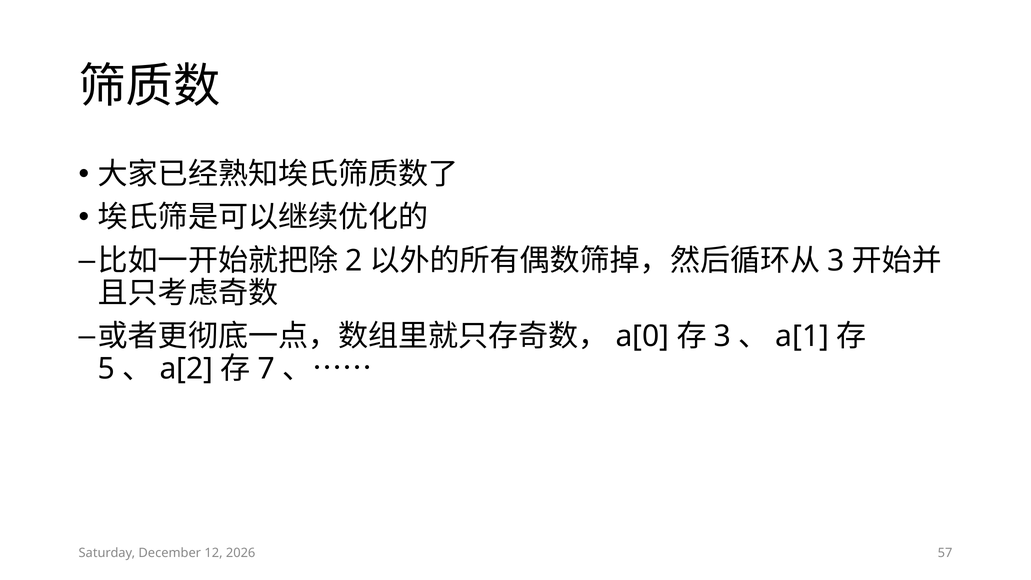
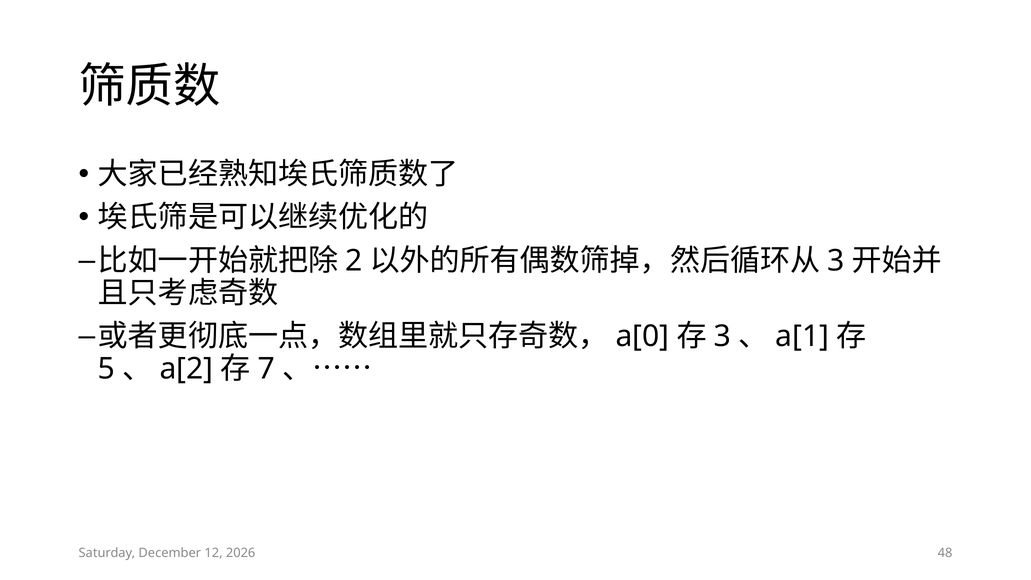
57: 57 -> 48 (945, 553)
